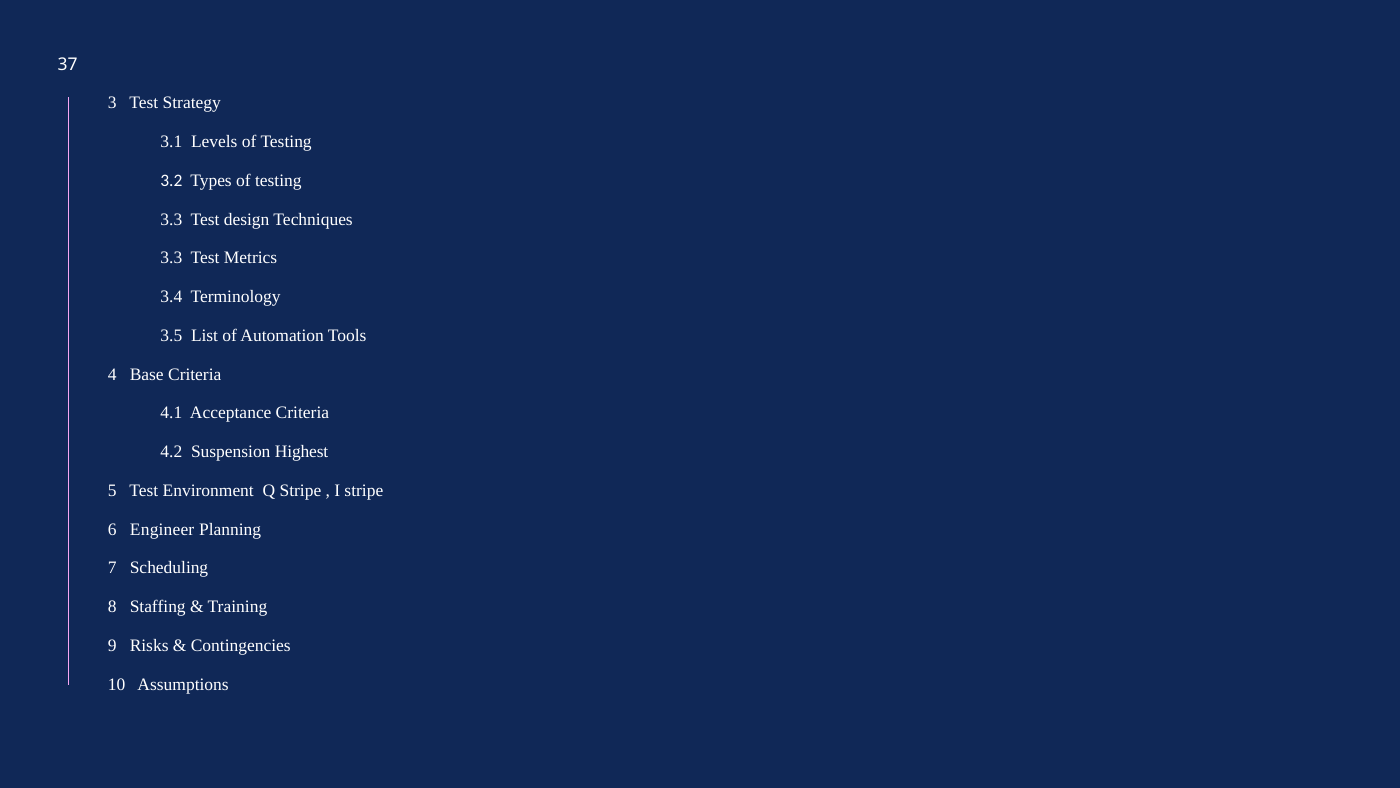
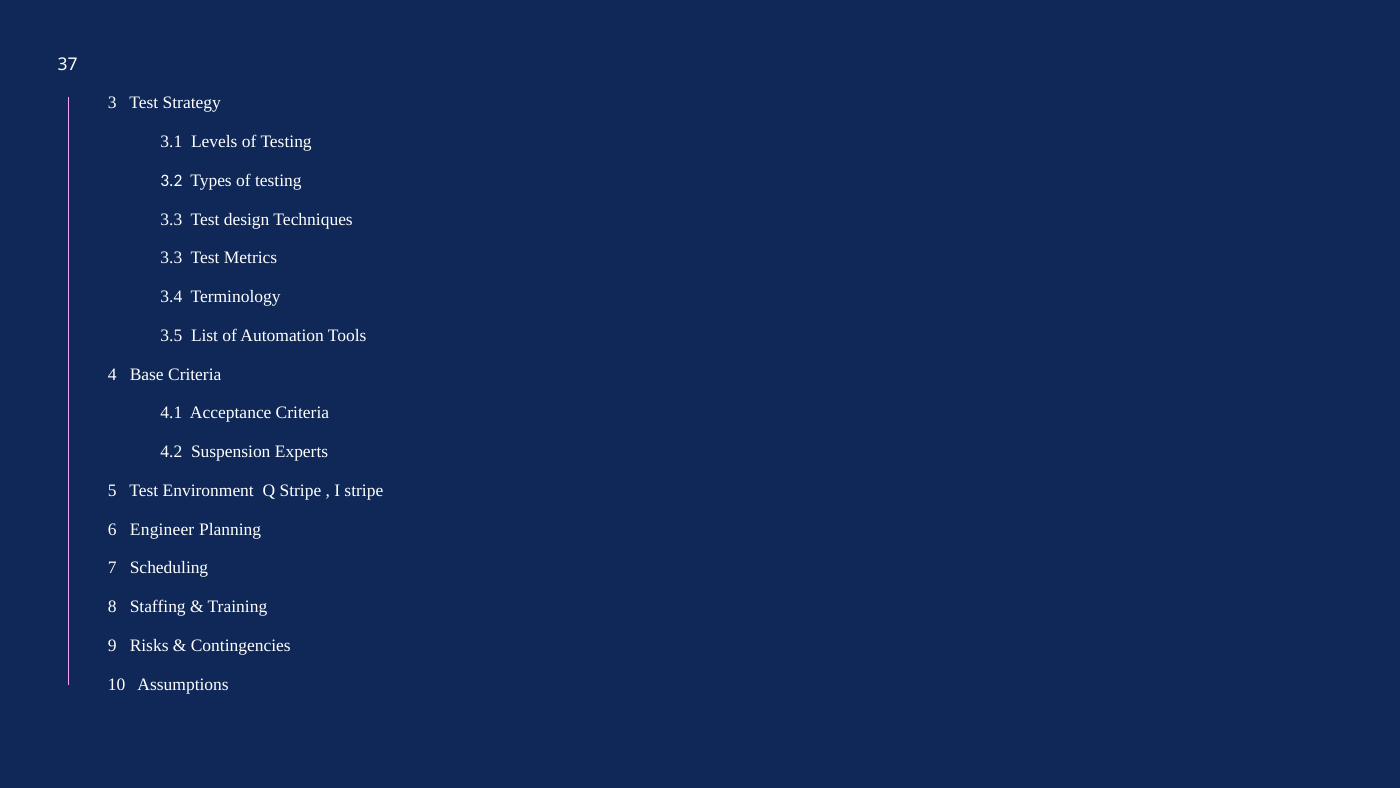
Highest: Highest -> Experts (302, 452)
